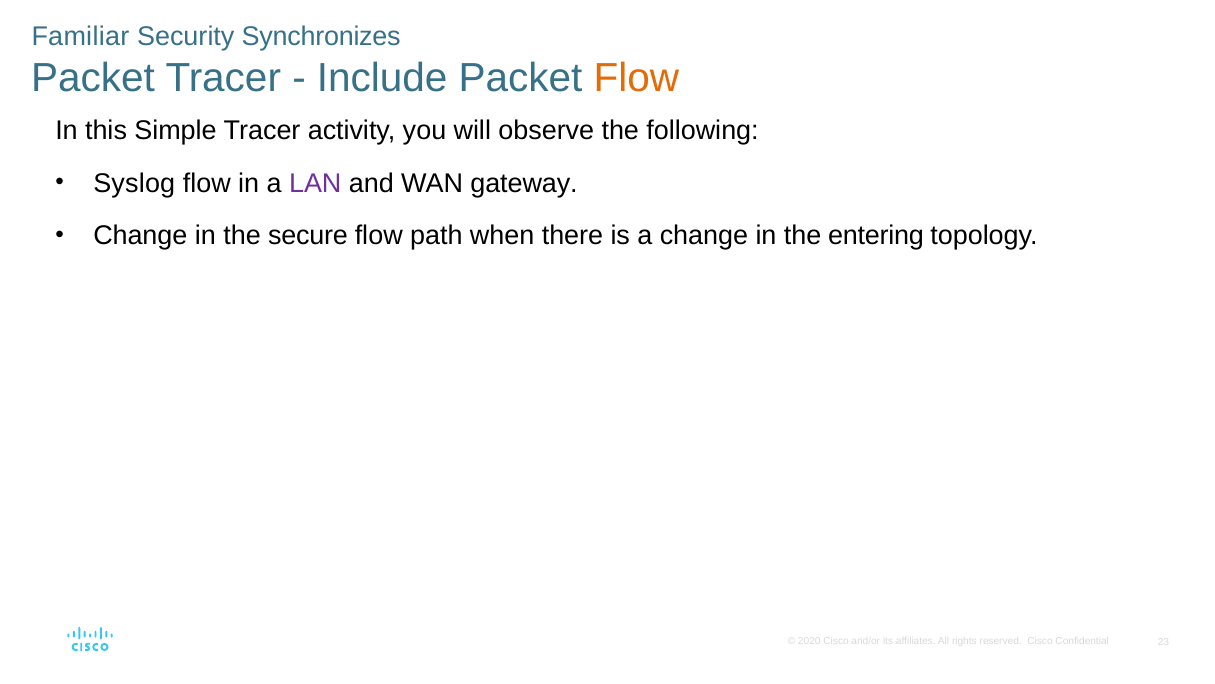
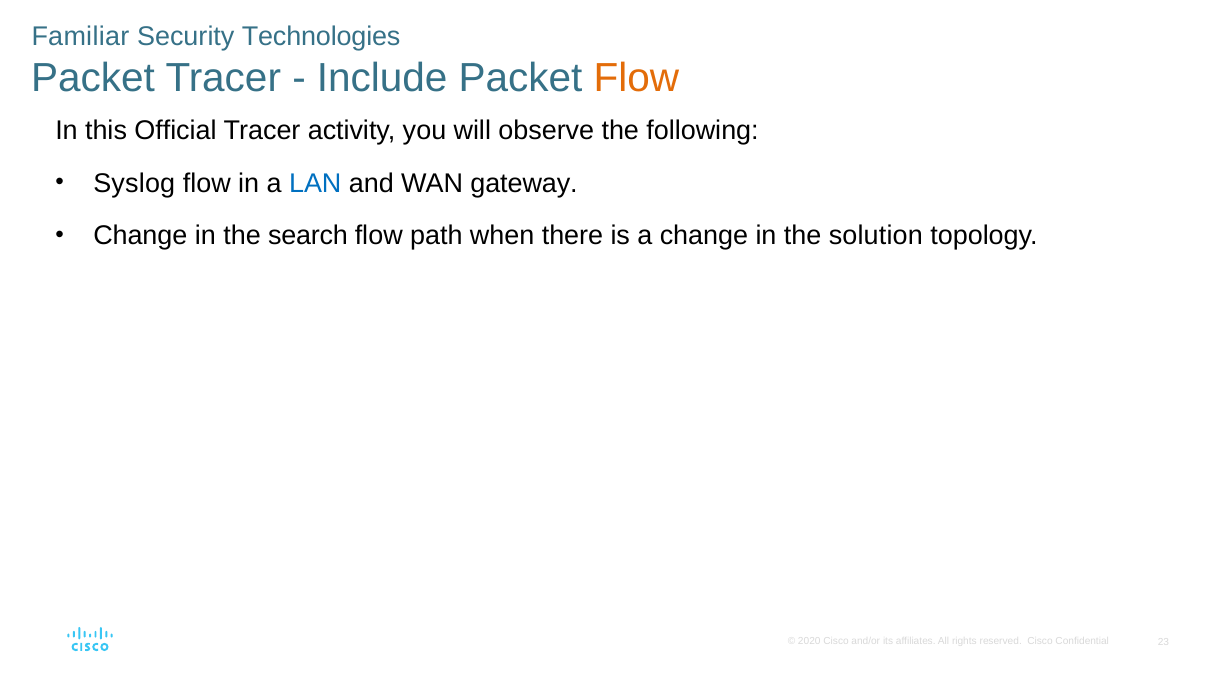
Synchronizes: Synchronizes -> Technologies (321, 36)
Simple: Simple -> Official (176, 130)
LAN colour: purple -> blue (315, 183)
secure: secure -> search (308, 236)
entering: entering -> solution (876, 236)
